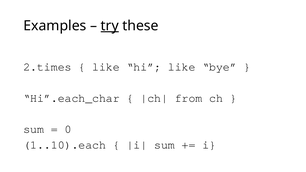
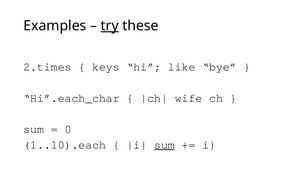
like: like -> keys (106, 67)
from: from -> wife (189, 98)
sum underline: none -> present (164, 145)
